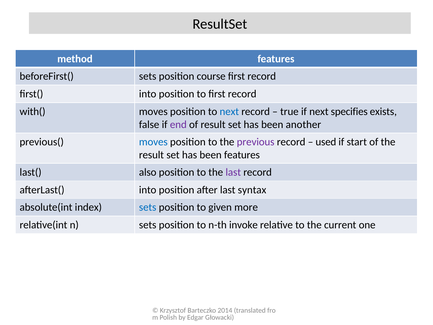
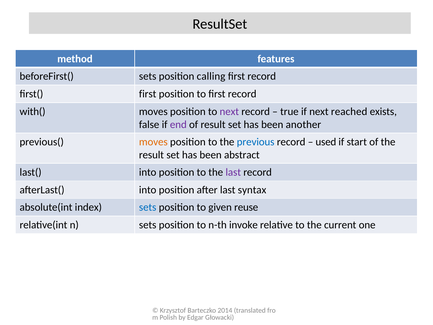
course: course -> calling (211, 76)
first( into: into -> first (148, 94)
next colour: blue -> purple (229, 111)
specifies: specifies -> reached (349, 111)
moves colour: blue -> orange (153, 142)
previous colour: purple -> blue (256, 142)
been features: features -> abstract (242, 155)
last( also: also -> into (148, 172)
more: more -> reuse (246, 207)
